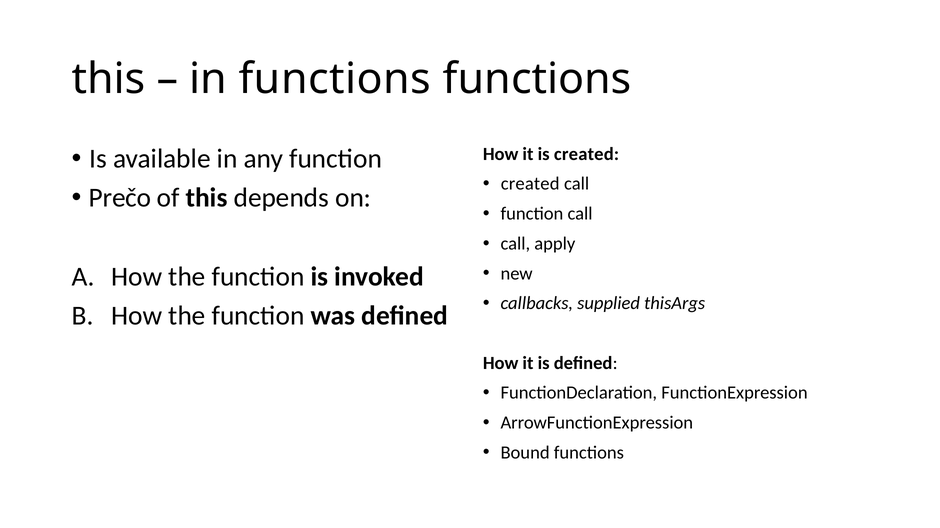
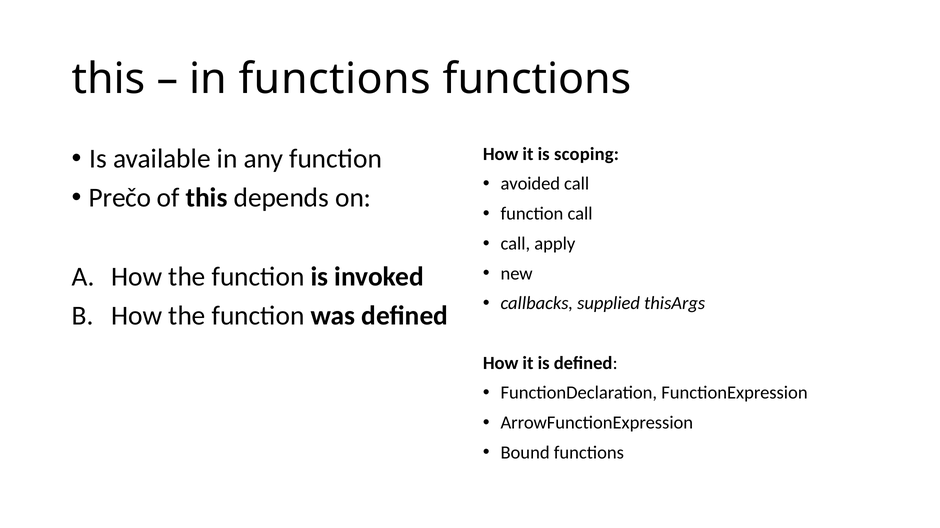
is created: created -> scoping (587, 154)
created: created -> avoided (530, 184)
